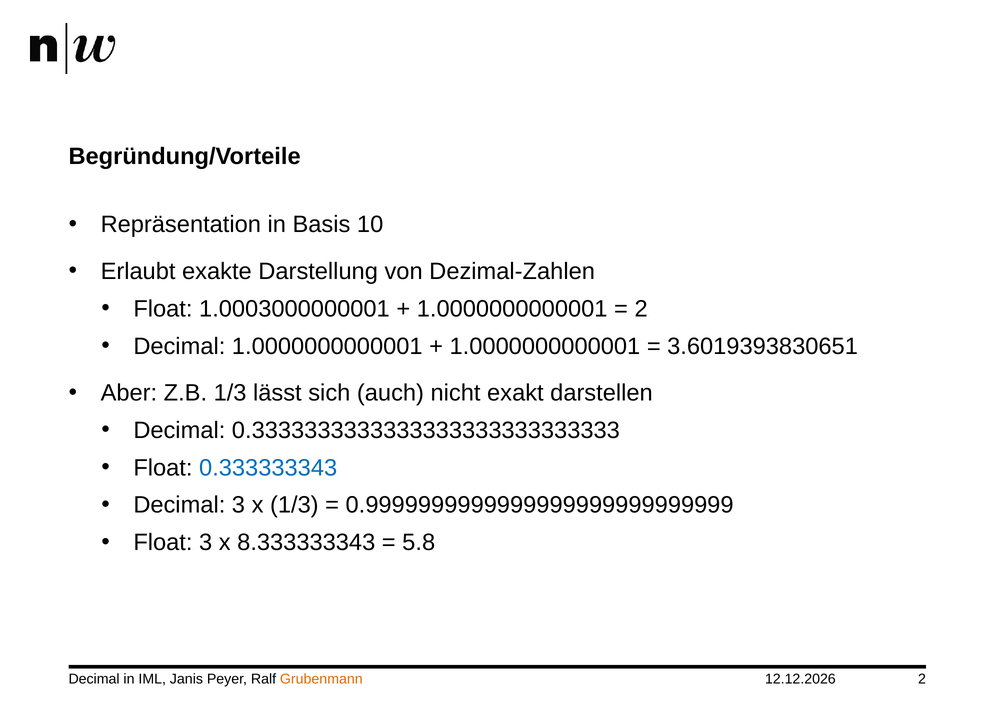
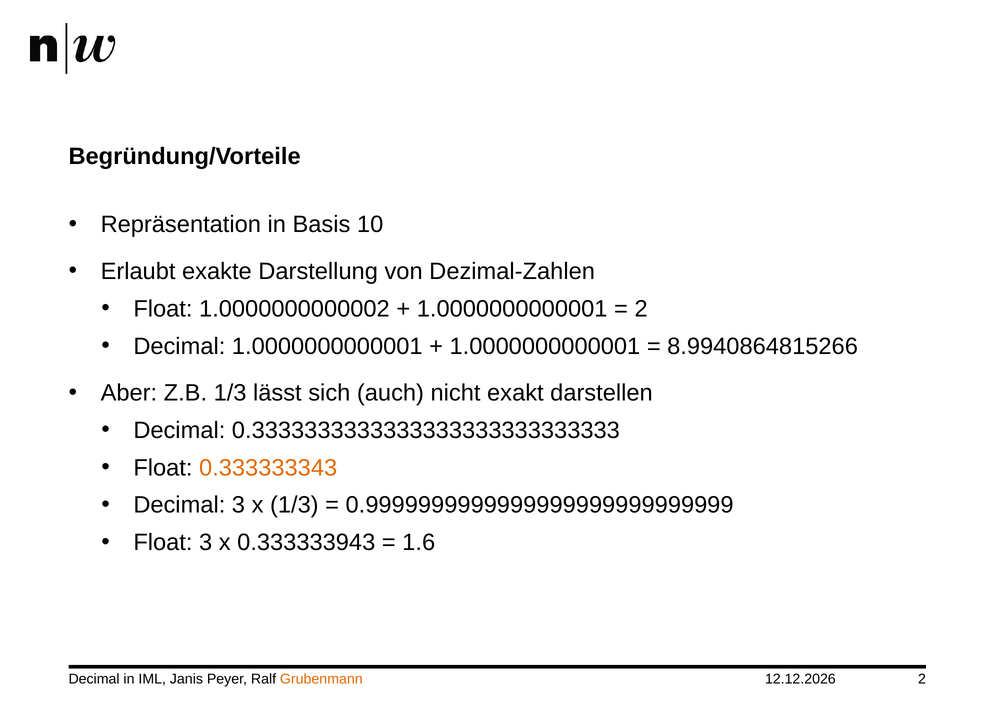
1.0003000000001: 1.0003000000001 -> 1.0000000000002 (294, 309)
3.6019393830651: 3.6019393830651 -> 8.9940864815266 (763, 346)
0.333333343 colour: blue -> orange (268, 468)
8.333333343: 8.333333343 -> 0.333333943 (306, 542)
5.8: 5.8 -> 1.6 (419, 542)
